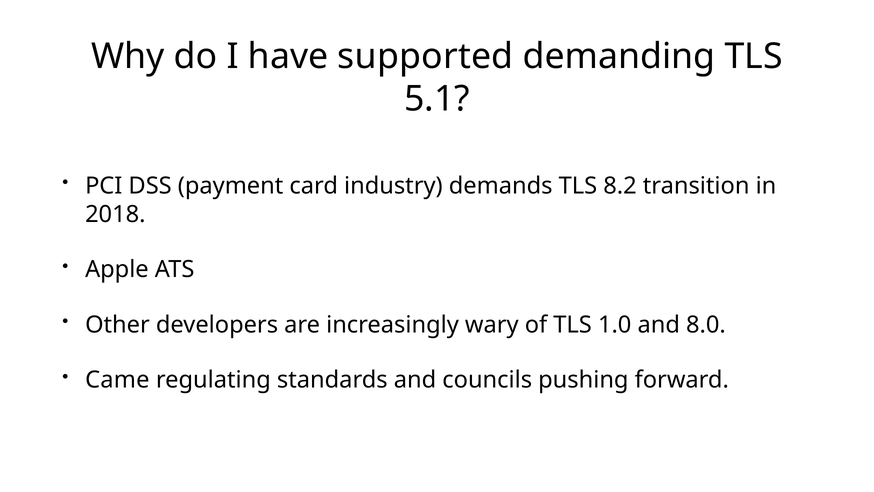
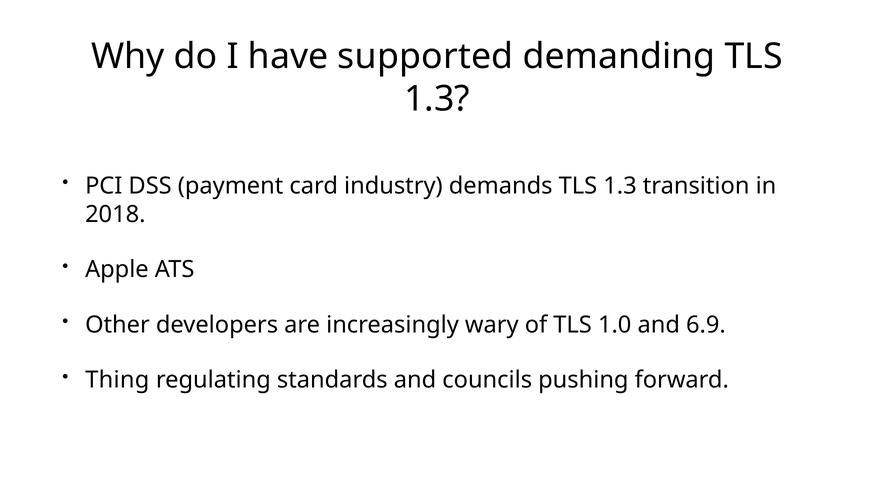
5.1: 5.1 -> 1.3 (437, 99)
demands TLS 8.2: 8.2 -> 1.3 (620, 186)
8.0: 8.0 -> 6.9 (706, 325)
Came: Came -> Thing (117, 380)
